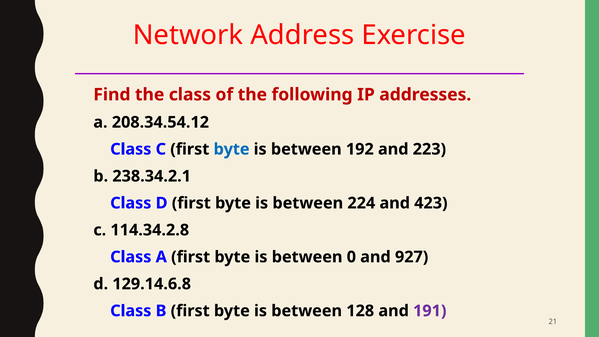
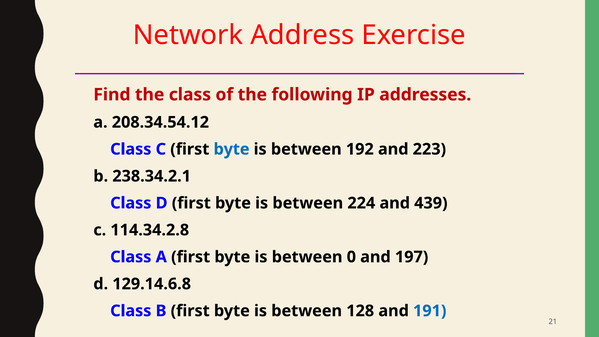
423: 423 -> 439 (431, 203)
927: 927 -> 197 (412, 257)
191 colour: purple -> blue (430, 311)
